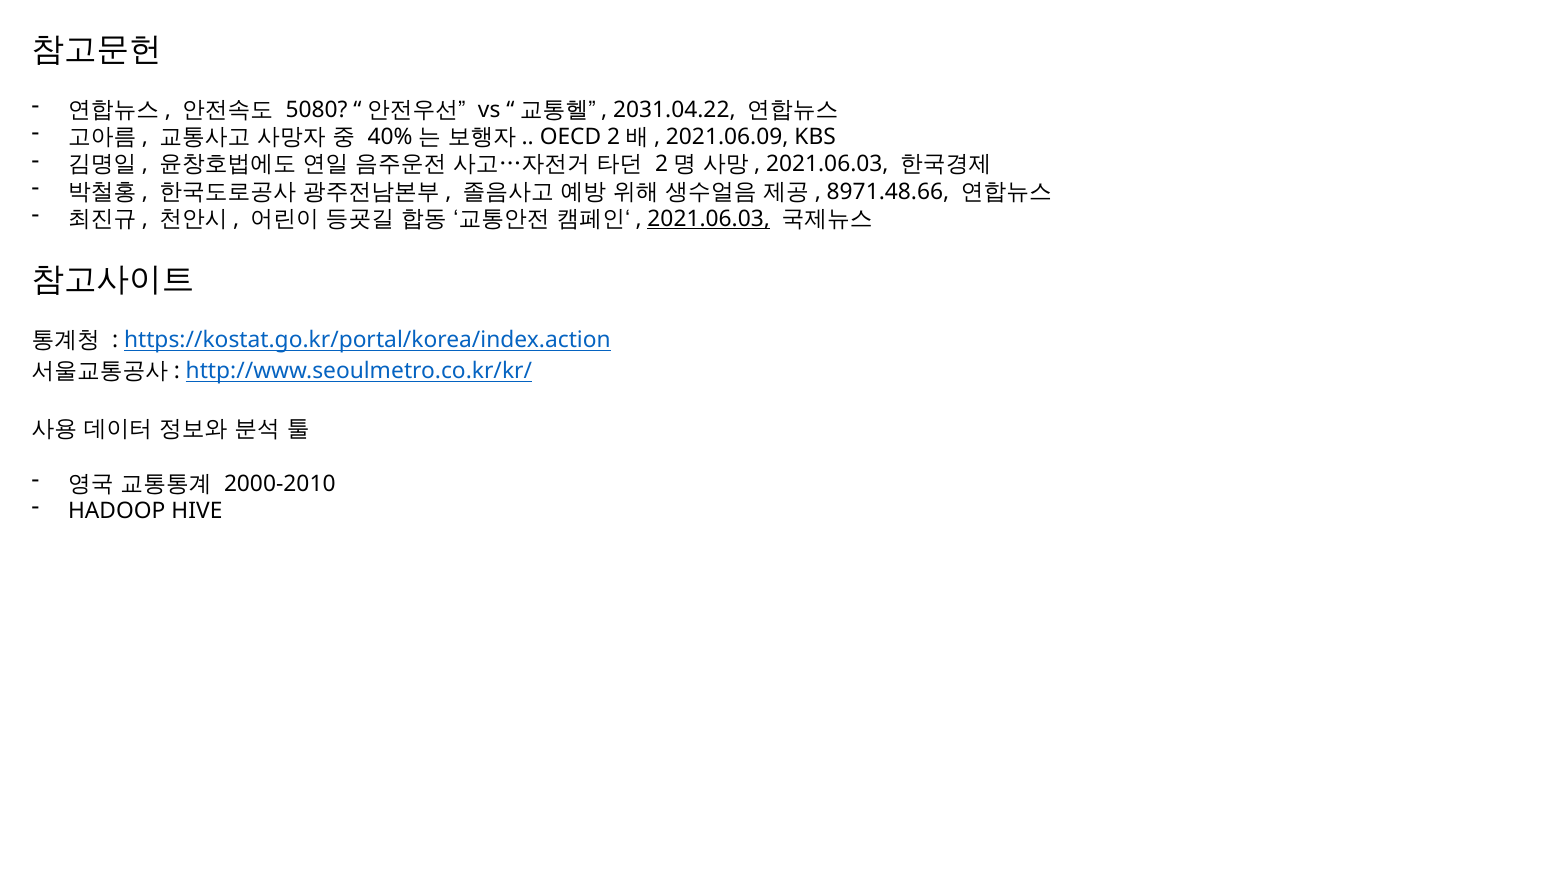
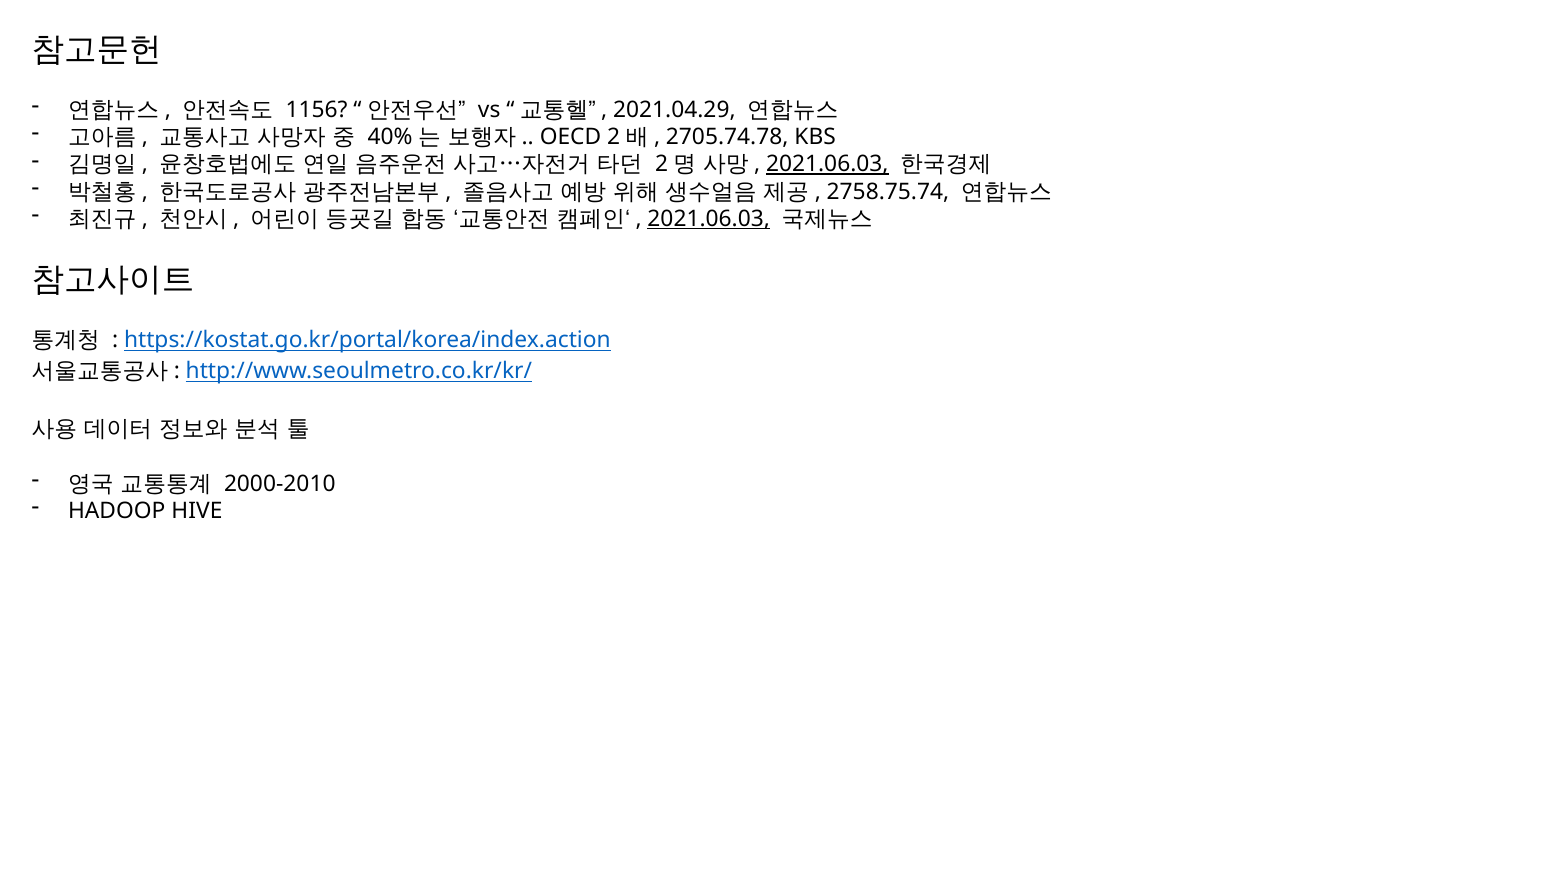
5080: 5080 -> 1156 (317, 110)
2031.04.22: 2031.04.22 -> 2021.04.29 (674, 110)
2021.06.09: 2021.06.09 -> 2705.74.78 (727, 137)
2021.06.03 underline: none -> present (827, 164)
8971.48.66: 8971.48.66 -> 2758.75.74 (888, 192)
